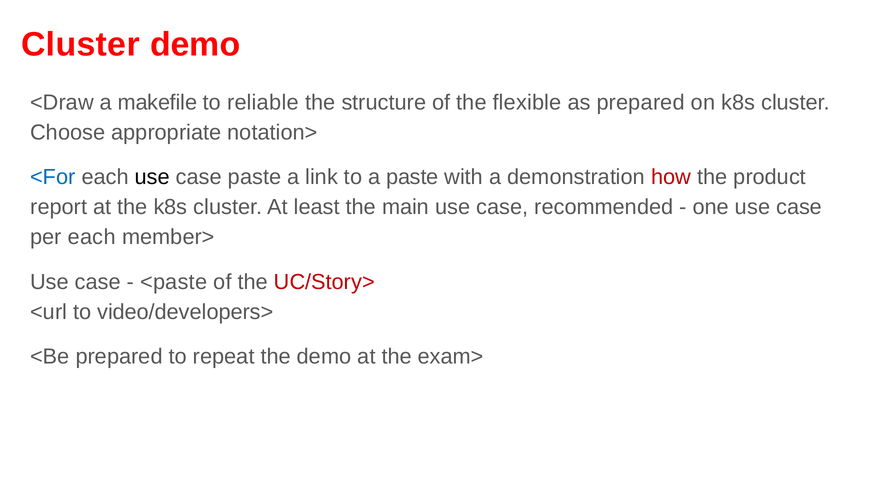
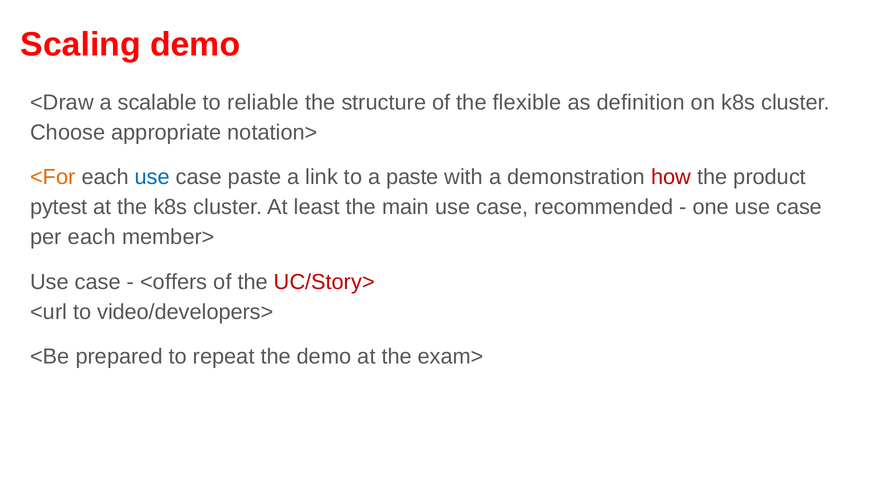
Cluster: Cluster -> Scaling (81, 45)
makefile: makefile -> scalable (157, 103)
as prepared: prepared -> definition (641, 103)
<For colour: blue -> orange (53, 177)
use colour: black -> blue (152, 177)
report: report -> pytest (59, 207)
<paste: <paste -> <offers (174, 282)
